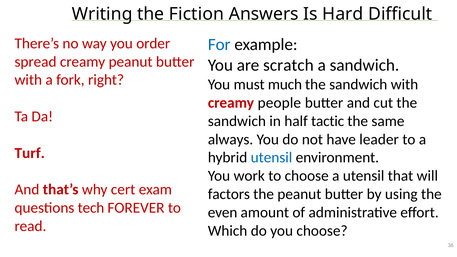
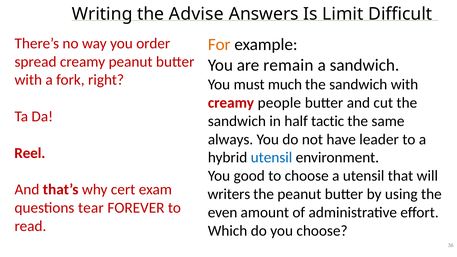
Fiction: Fiction -> Advise (196, 14)
Hard: Hard -> Limit (343, 14)
For colour: blue -> orange (219, 45)
scratch: scratch -> remain (288, 65)
Turf: Turf -> Reel (30, 153)
work: work -> good (249, 176)
factors: factors -> writers (229, 194)
tech: tech -> tear (91, 208)
